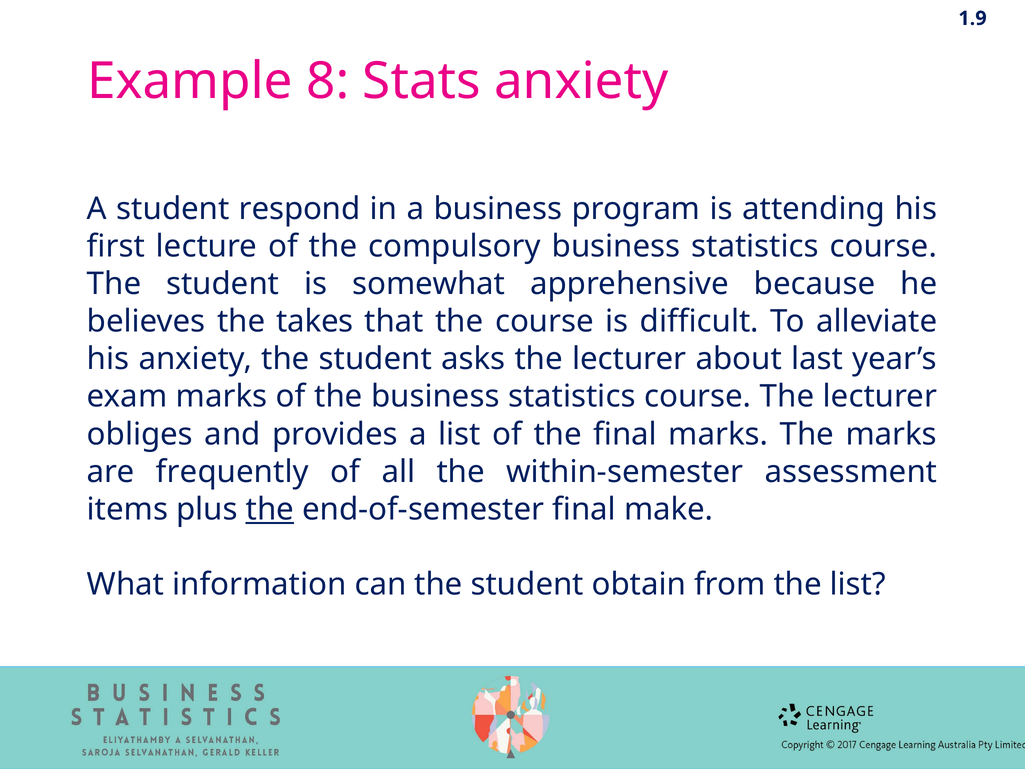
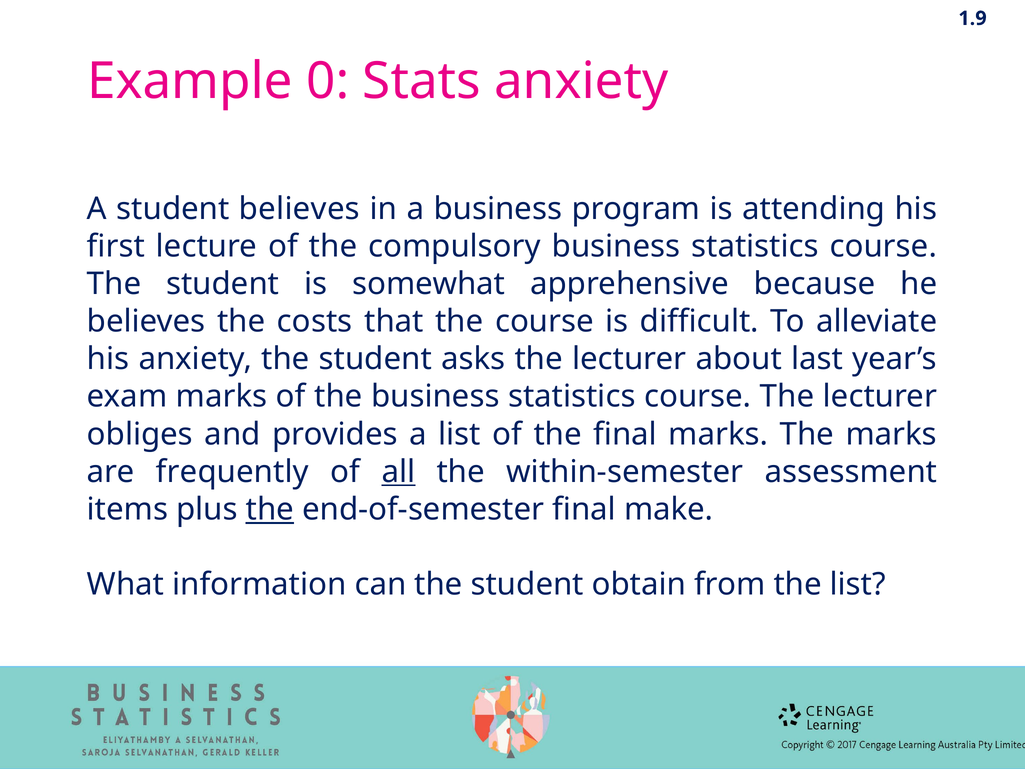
8: 8 -> 0 (328, 81)
student respond: respond -> believes (299, 209)
takes: takes -> costs (315, 321)
all underline: none -> present (398, 472)
